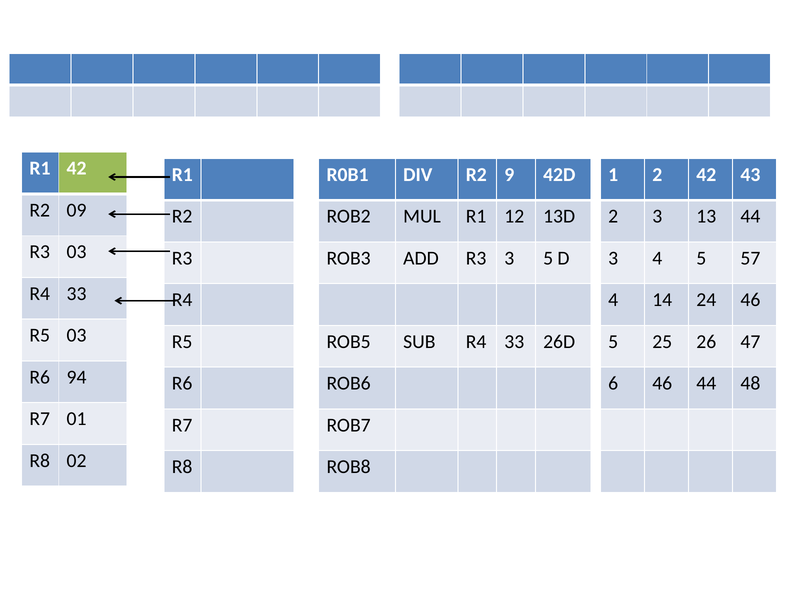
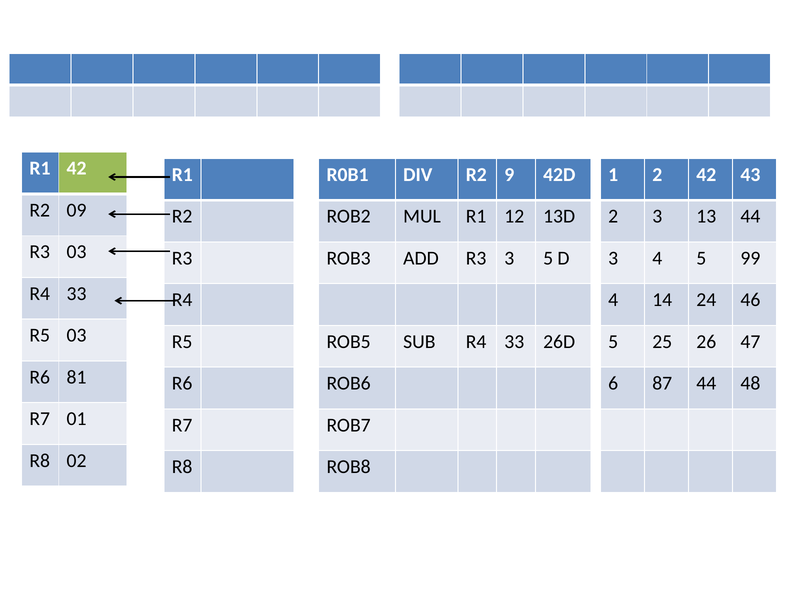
57: 57 -> 99 (750, 258)
94: 94 -> 81 (77, 377)
6 46: 46 -> 87 (662, 384)
